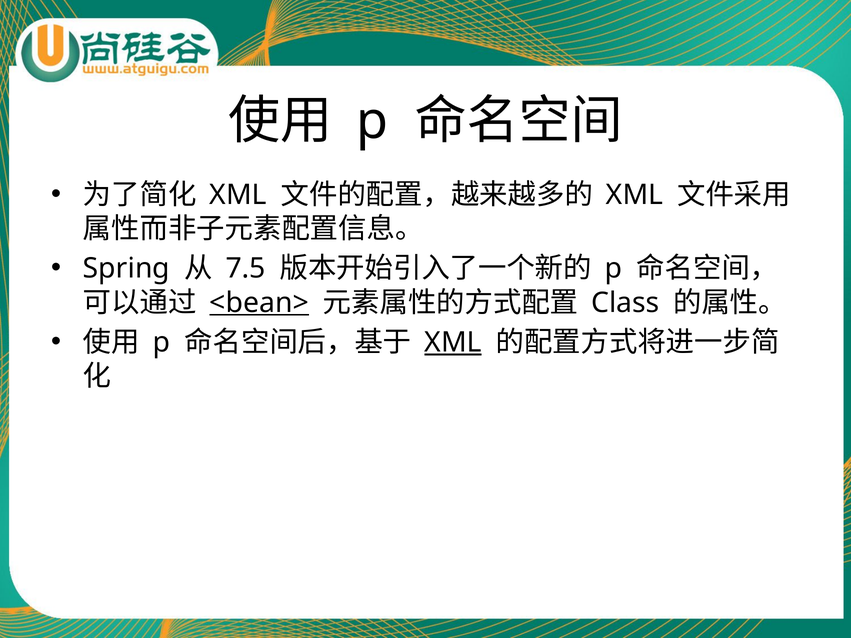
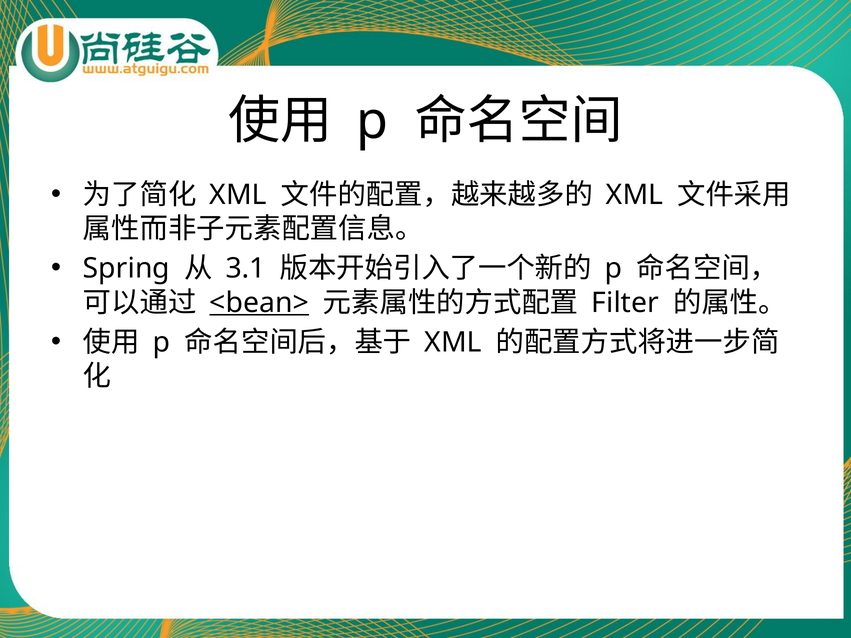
7.5: 7.5 -> 3.1 (246, 269)
Class: Class -> Filter (625, 303)
XML underline: present -> none (453, 342)
